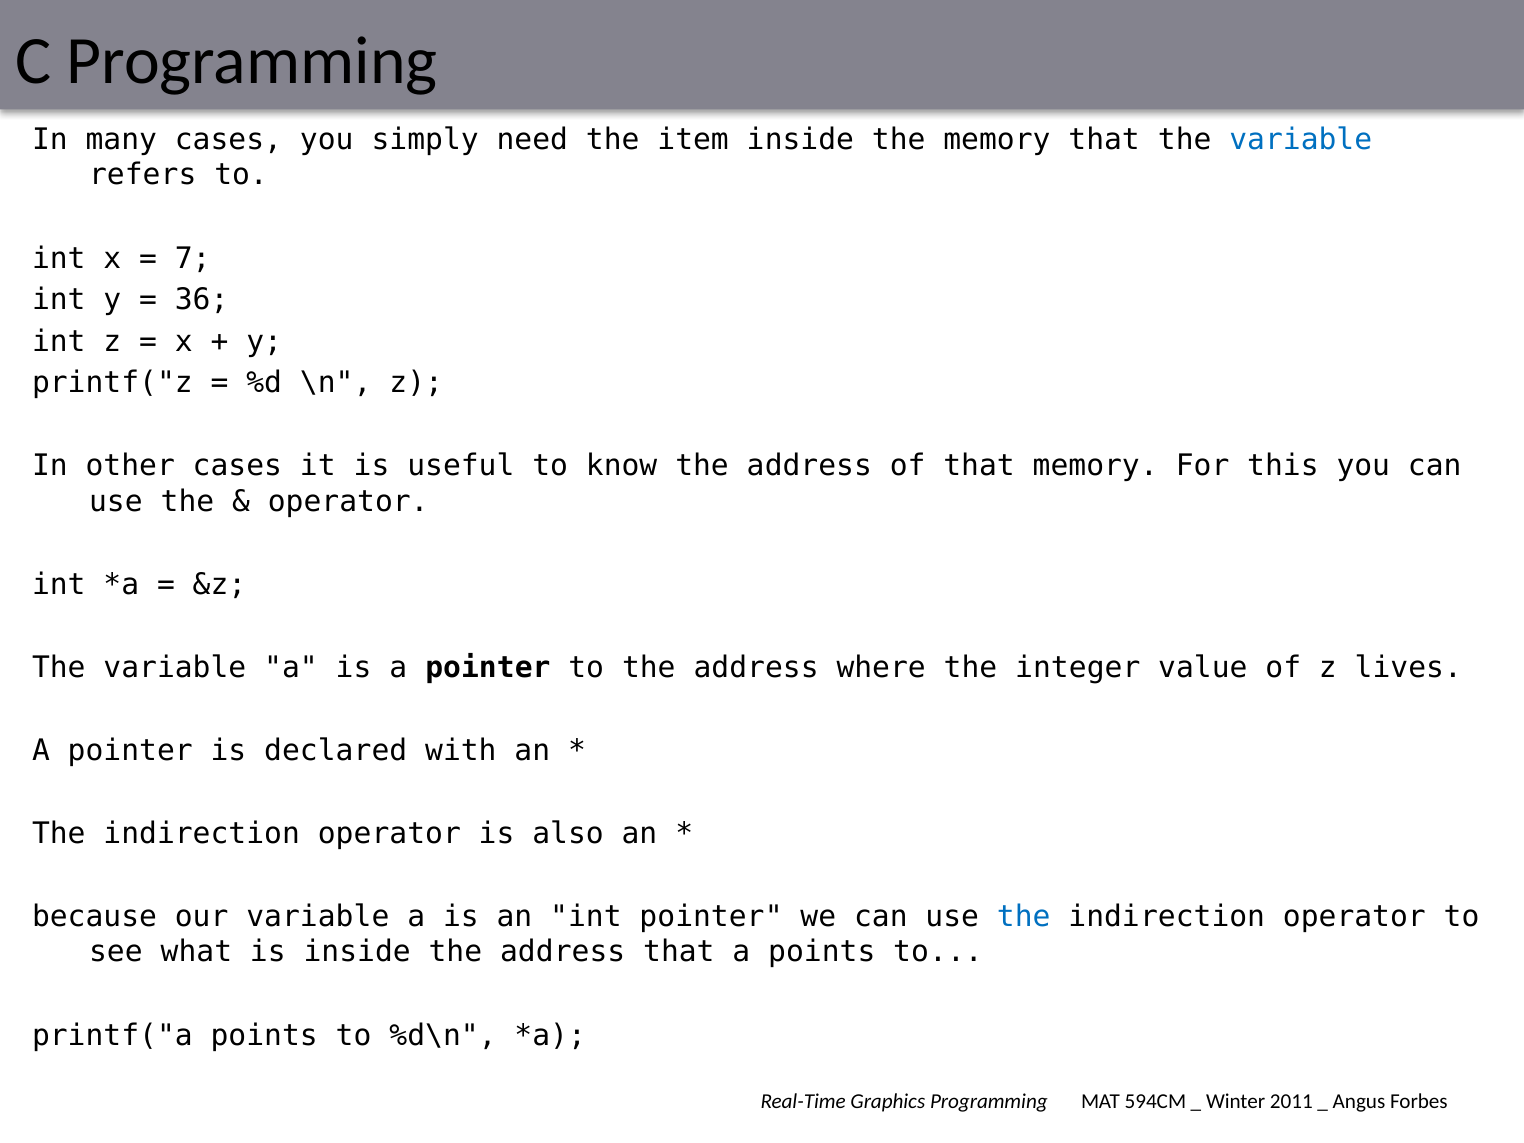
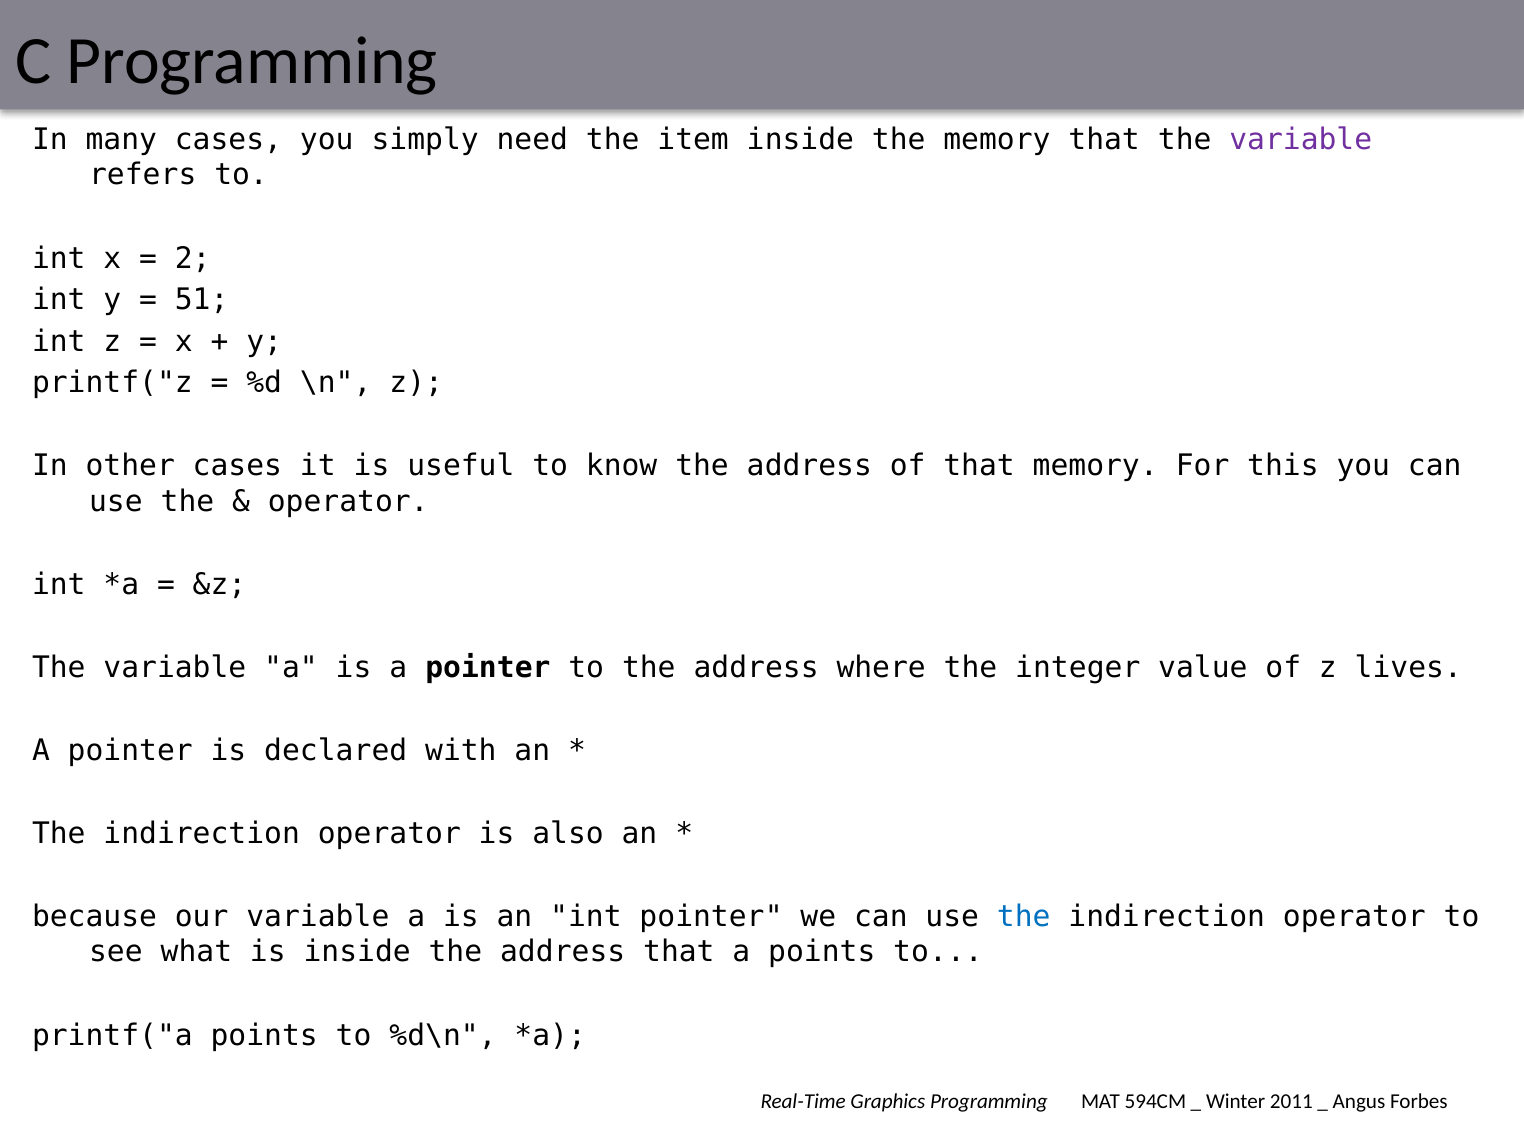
variable colour: blue -> purple (1301, 140)
7: 7 -> 2 (193, 258)
36: 36 -> 51 (202, 300)
